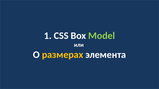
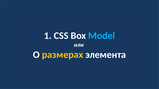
Model colour: light green -> light blue (102, 36)
